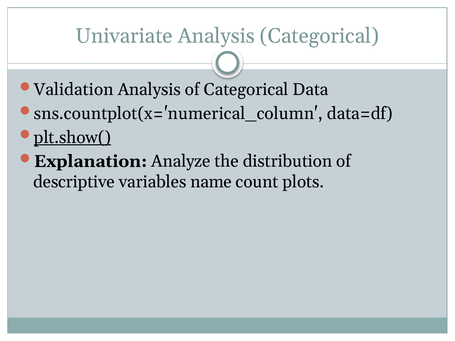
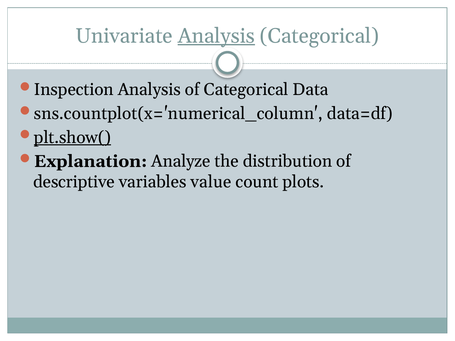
Analysis underline: none -> present (216, 36)
Validation: Validation -> Inspection (74, 90)
name: name -> value (211, 182)
